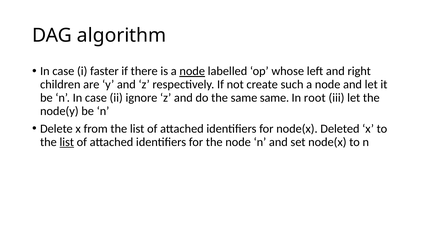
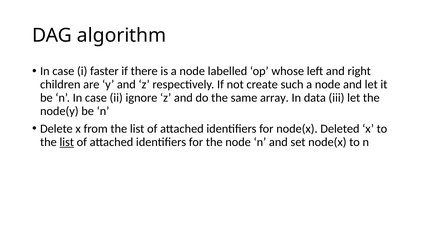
node underline: present -> none (192, 71)
same same: same -> array (274, 98)
root: root -> data (315, 98)
